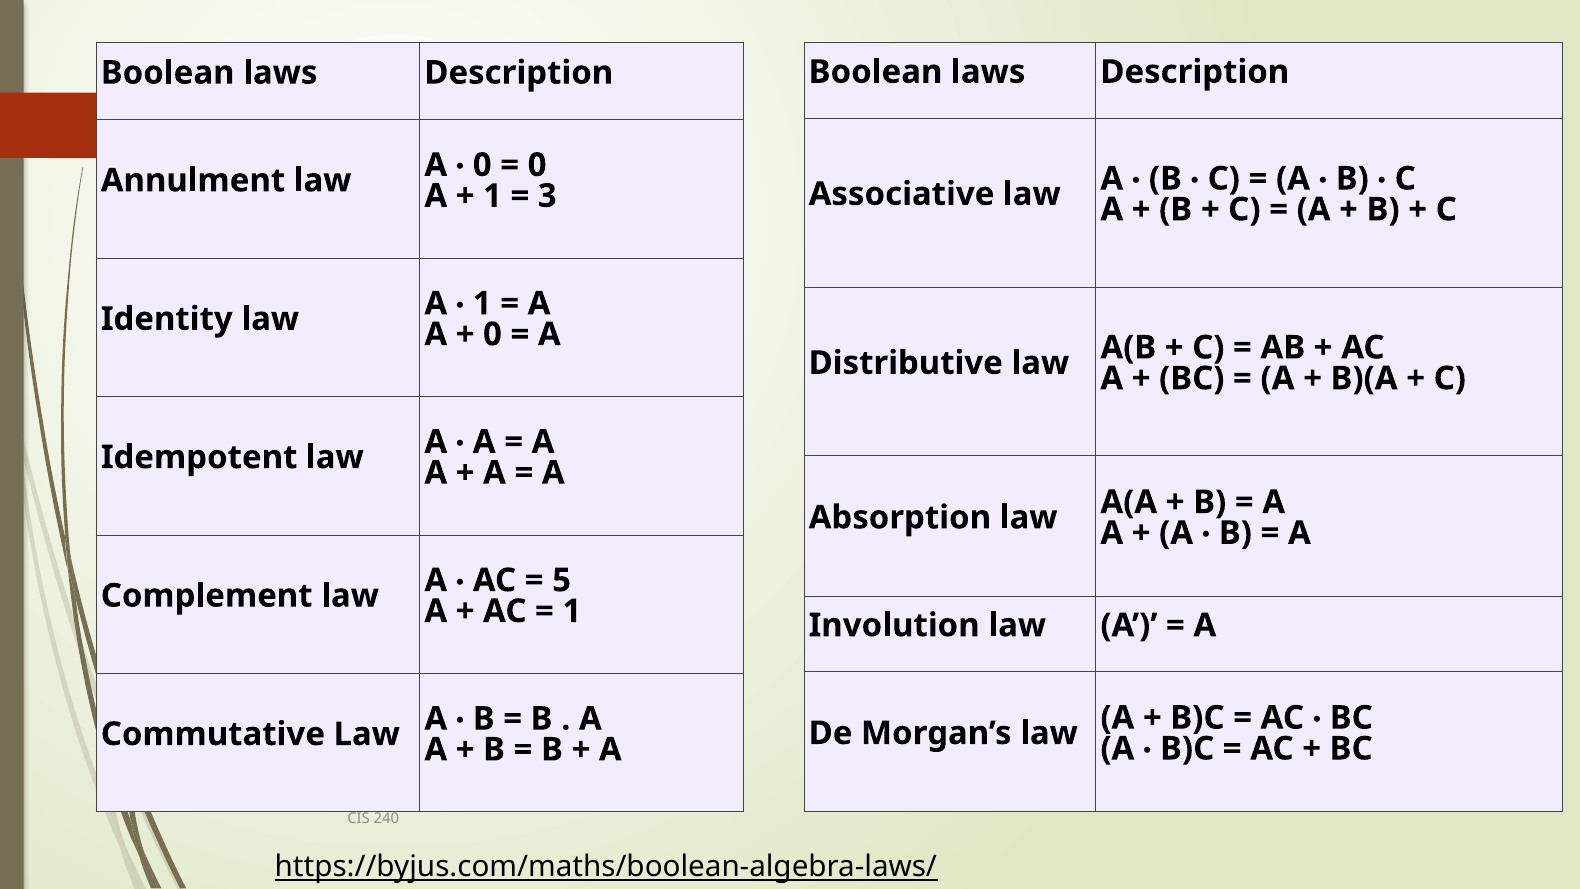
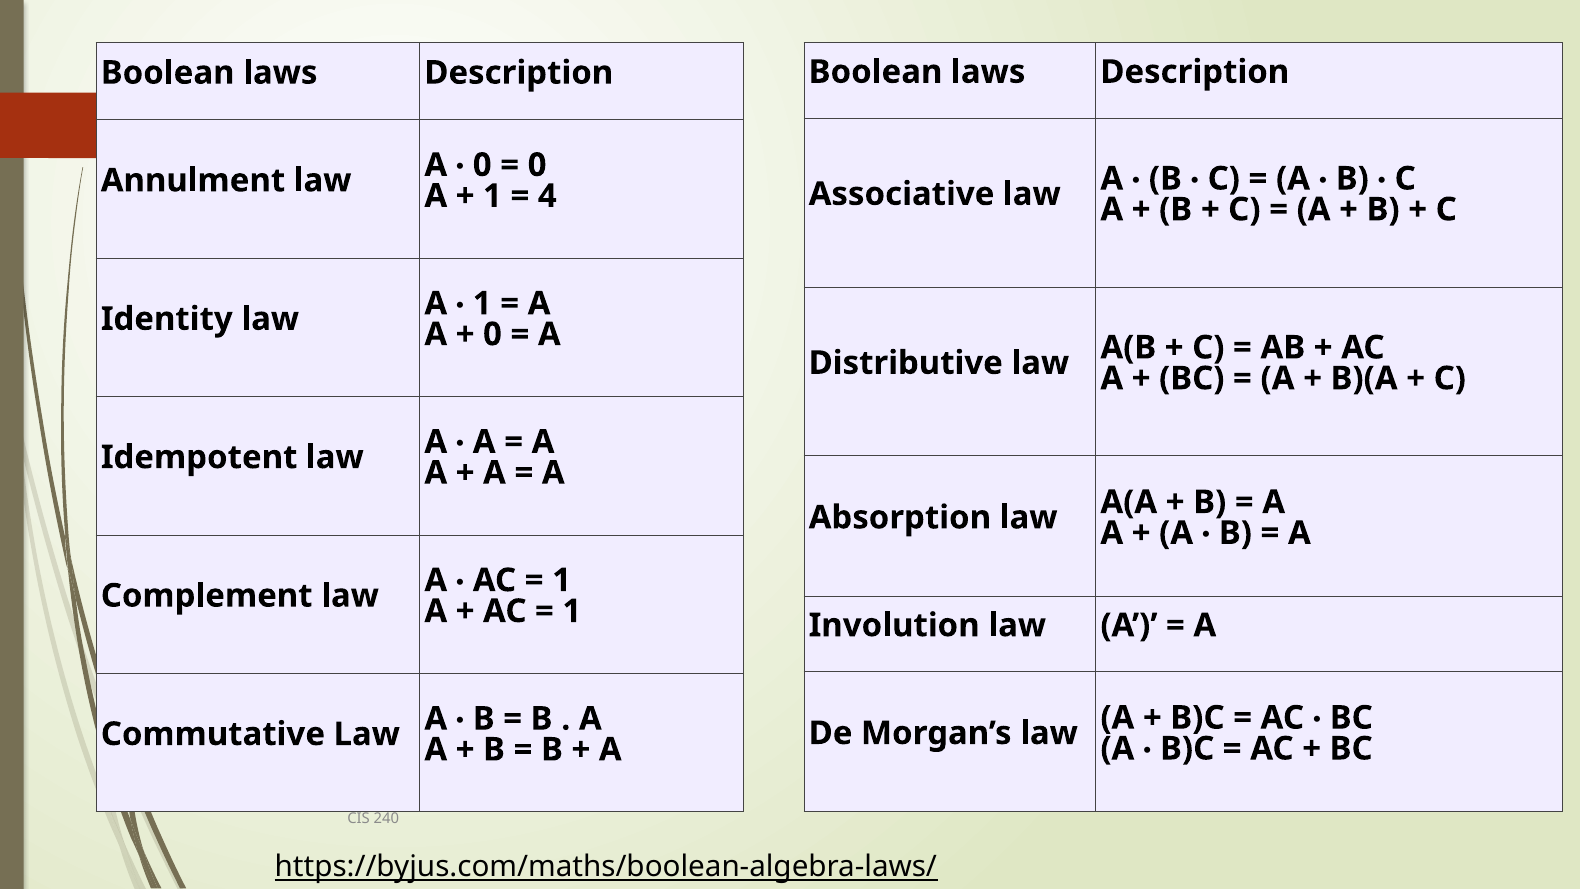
3: 3 -> 4 (547, 196)
5: 5 -> 1 (562, 580)
